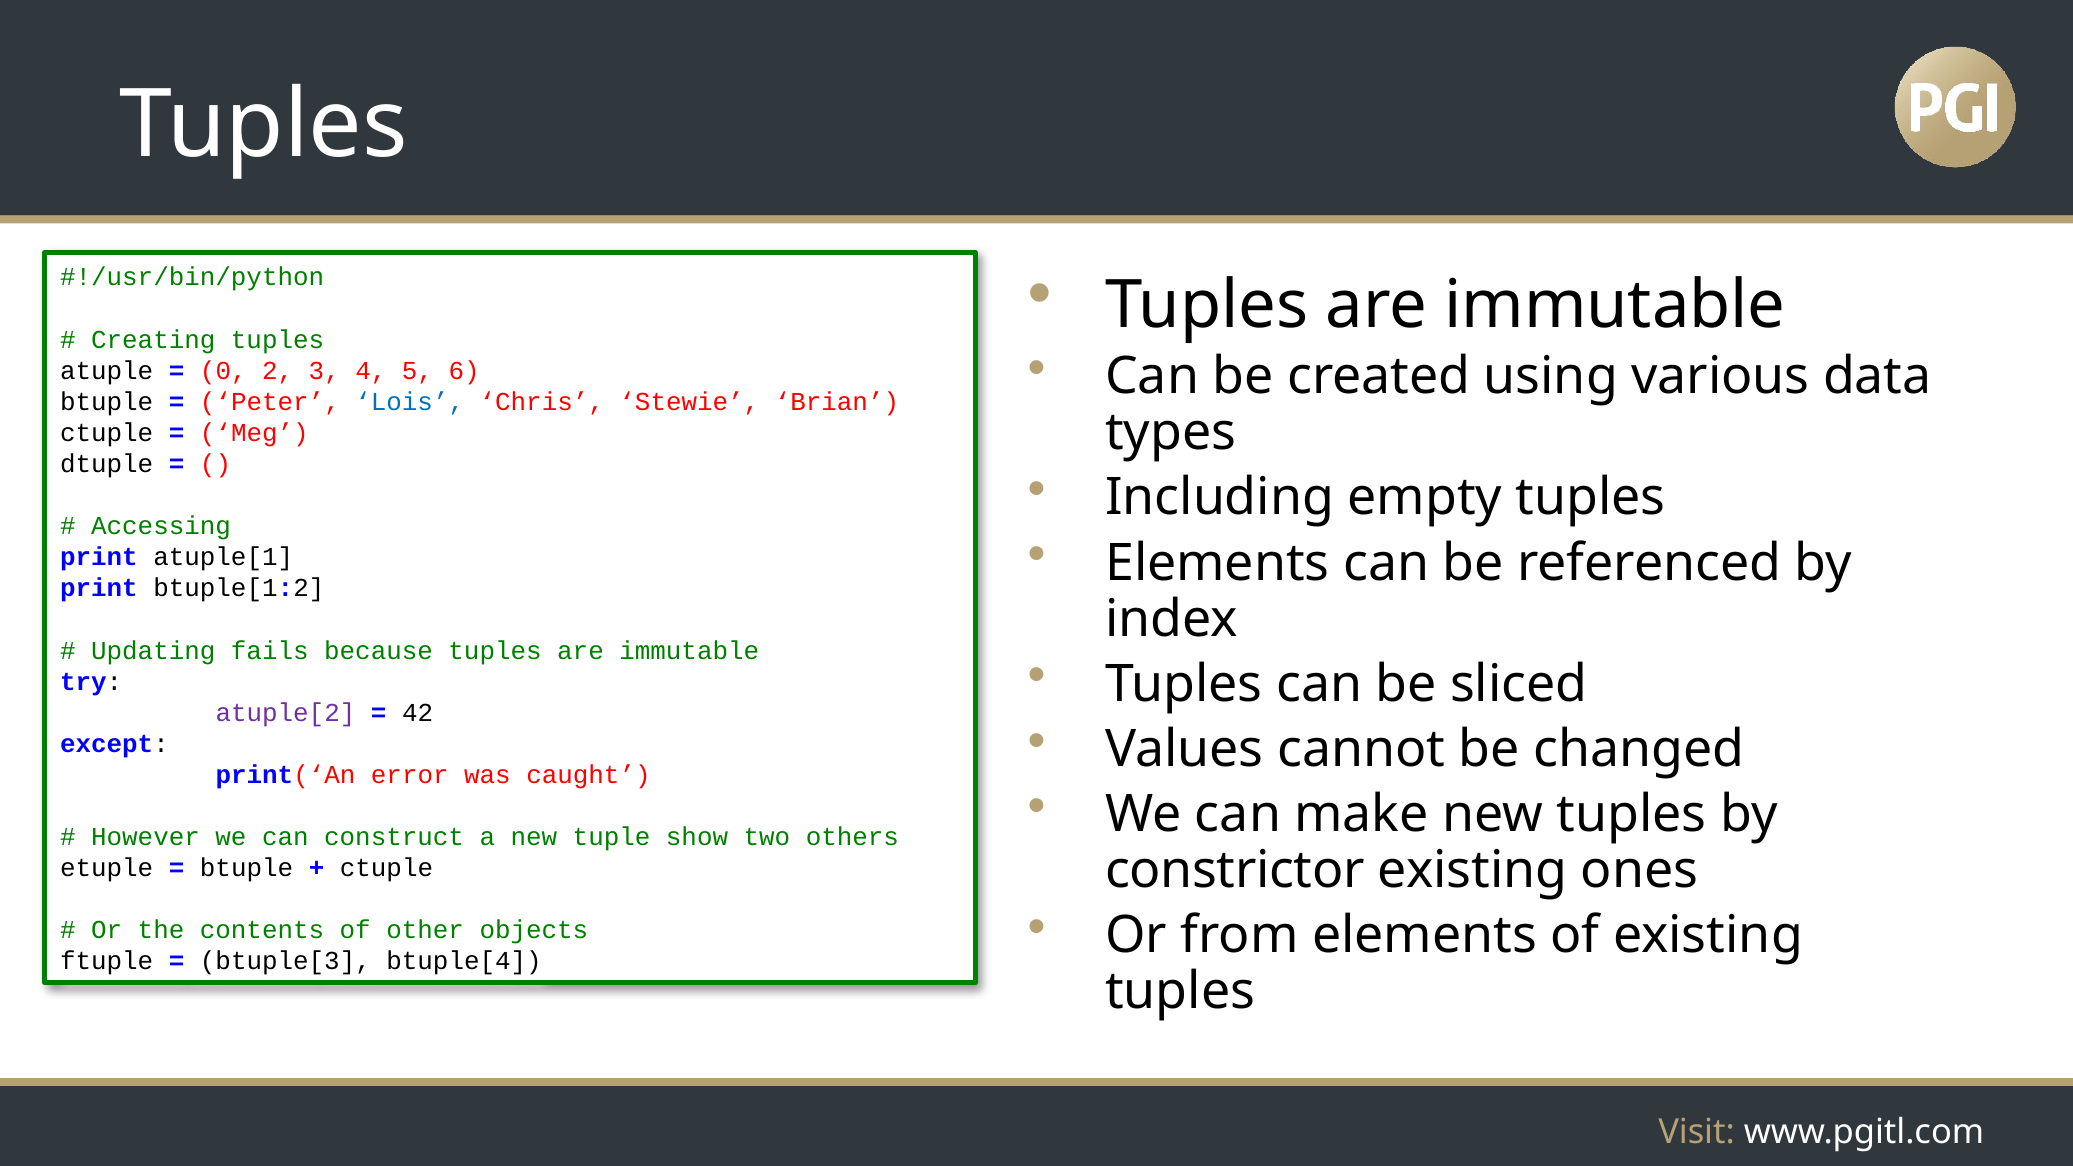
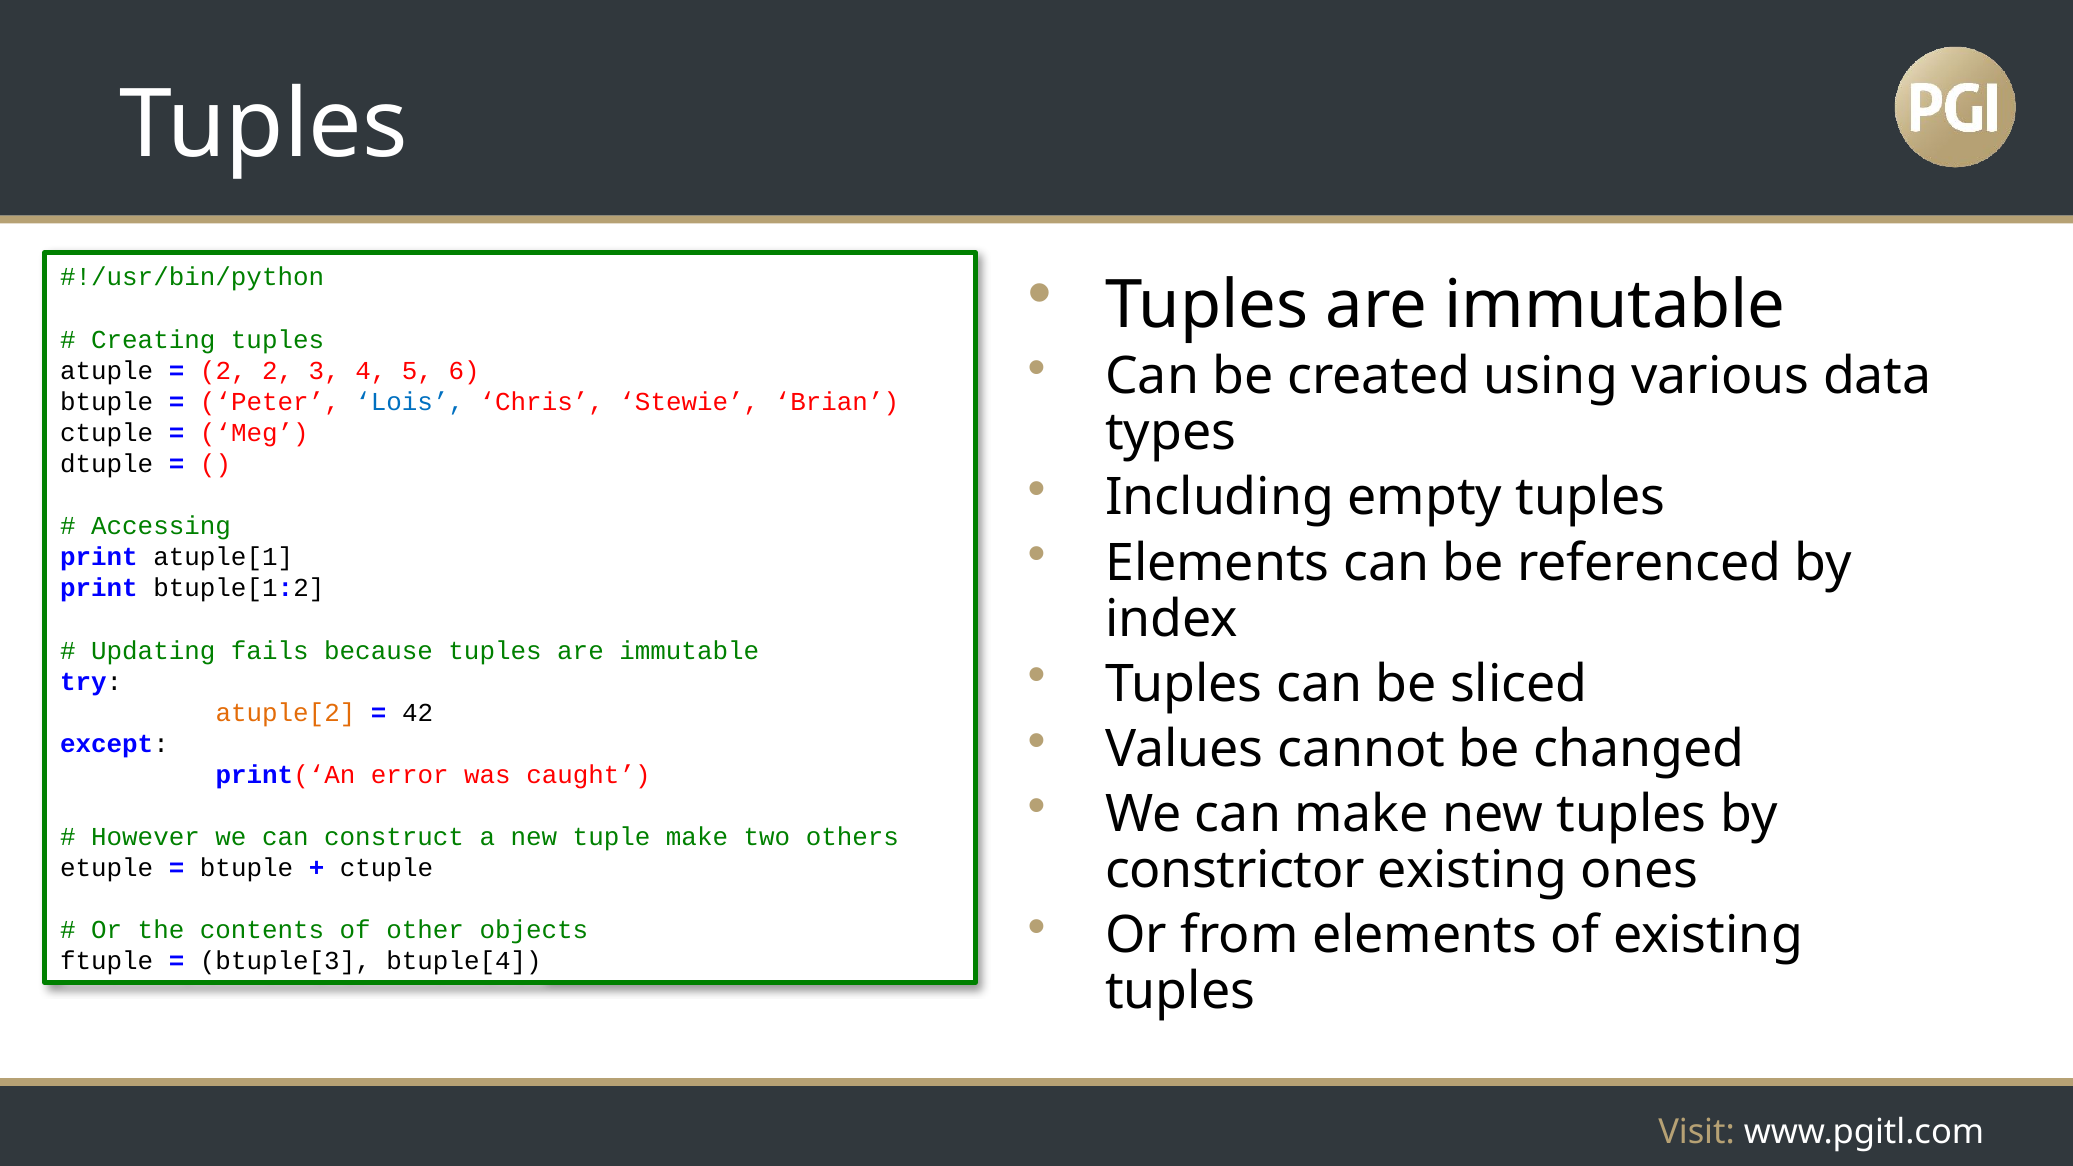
0: 0 -> 2 (223, 371)
atuple[2 colour: purple -> orange (285, 713)
tuple show: show -> make (697, 837)
